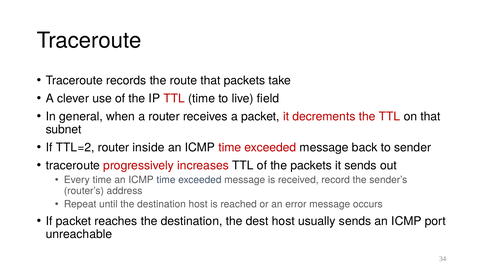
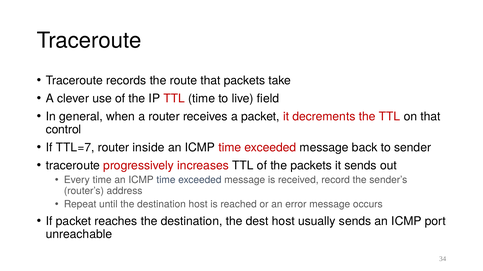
subnet: subnet -> control (64, 130)
TTL=2: TTL=2 -> TTL=7 (75, 148)
